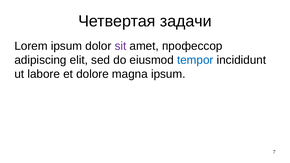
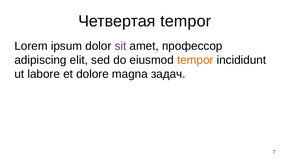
Четвертая задачи: задачи -> tempor (186, 21)
tempor colour: blue -> orange (195, 60)
magna ipsum: ipsum -> задач (168, 74)
